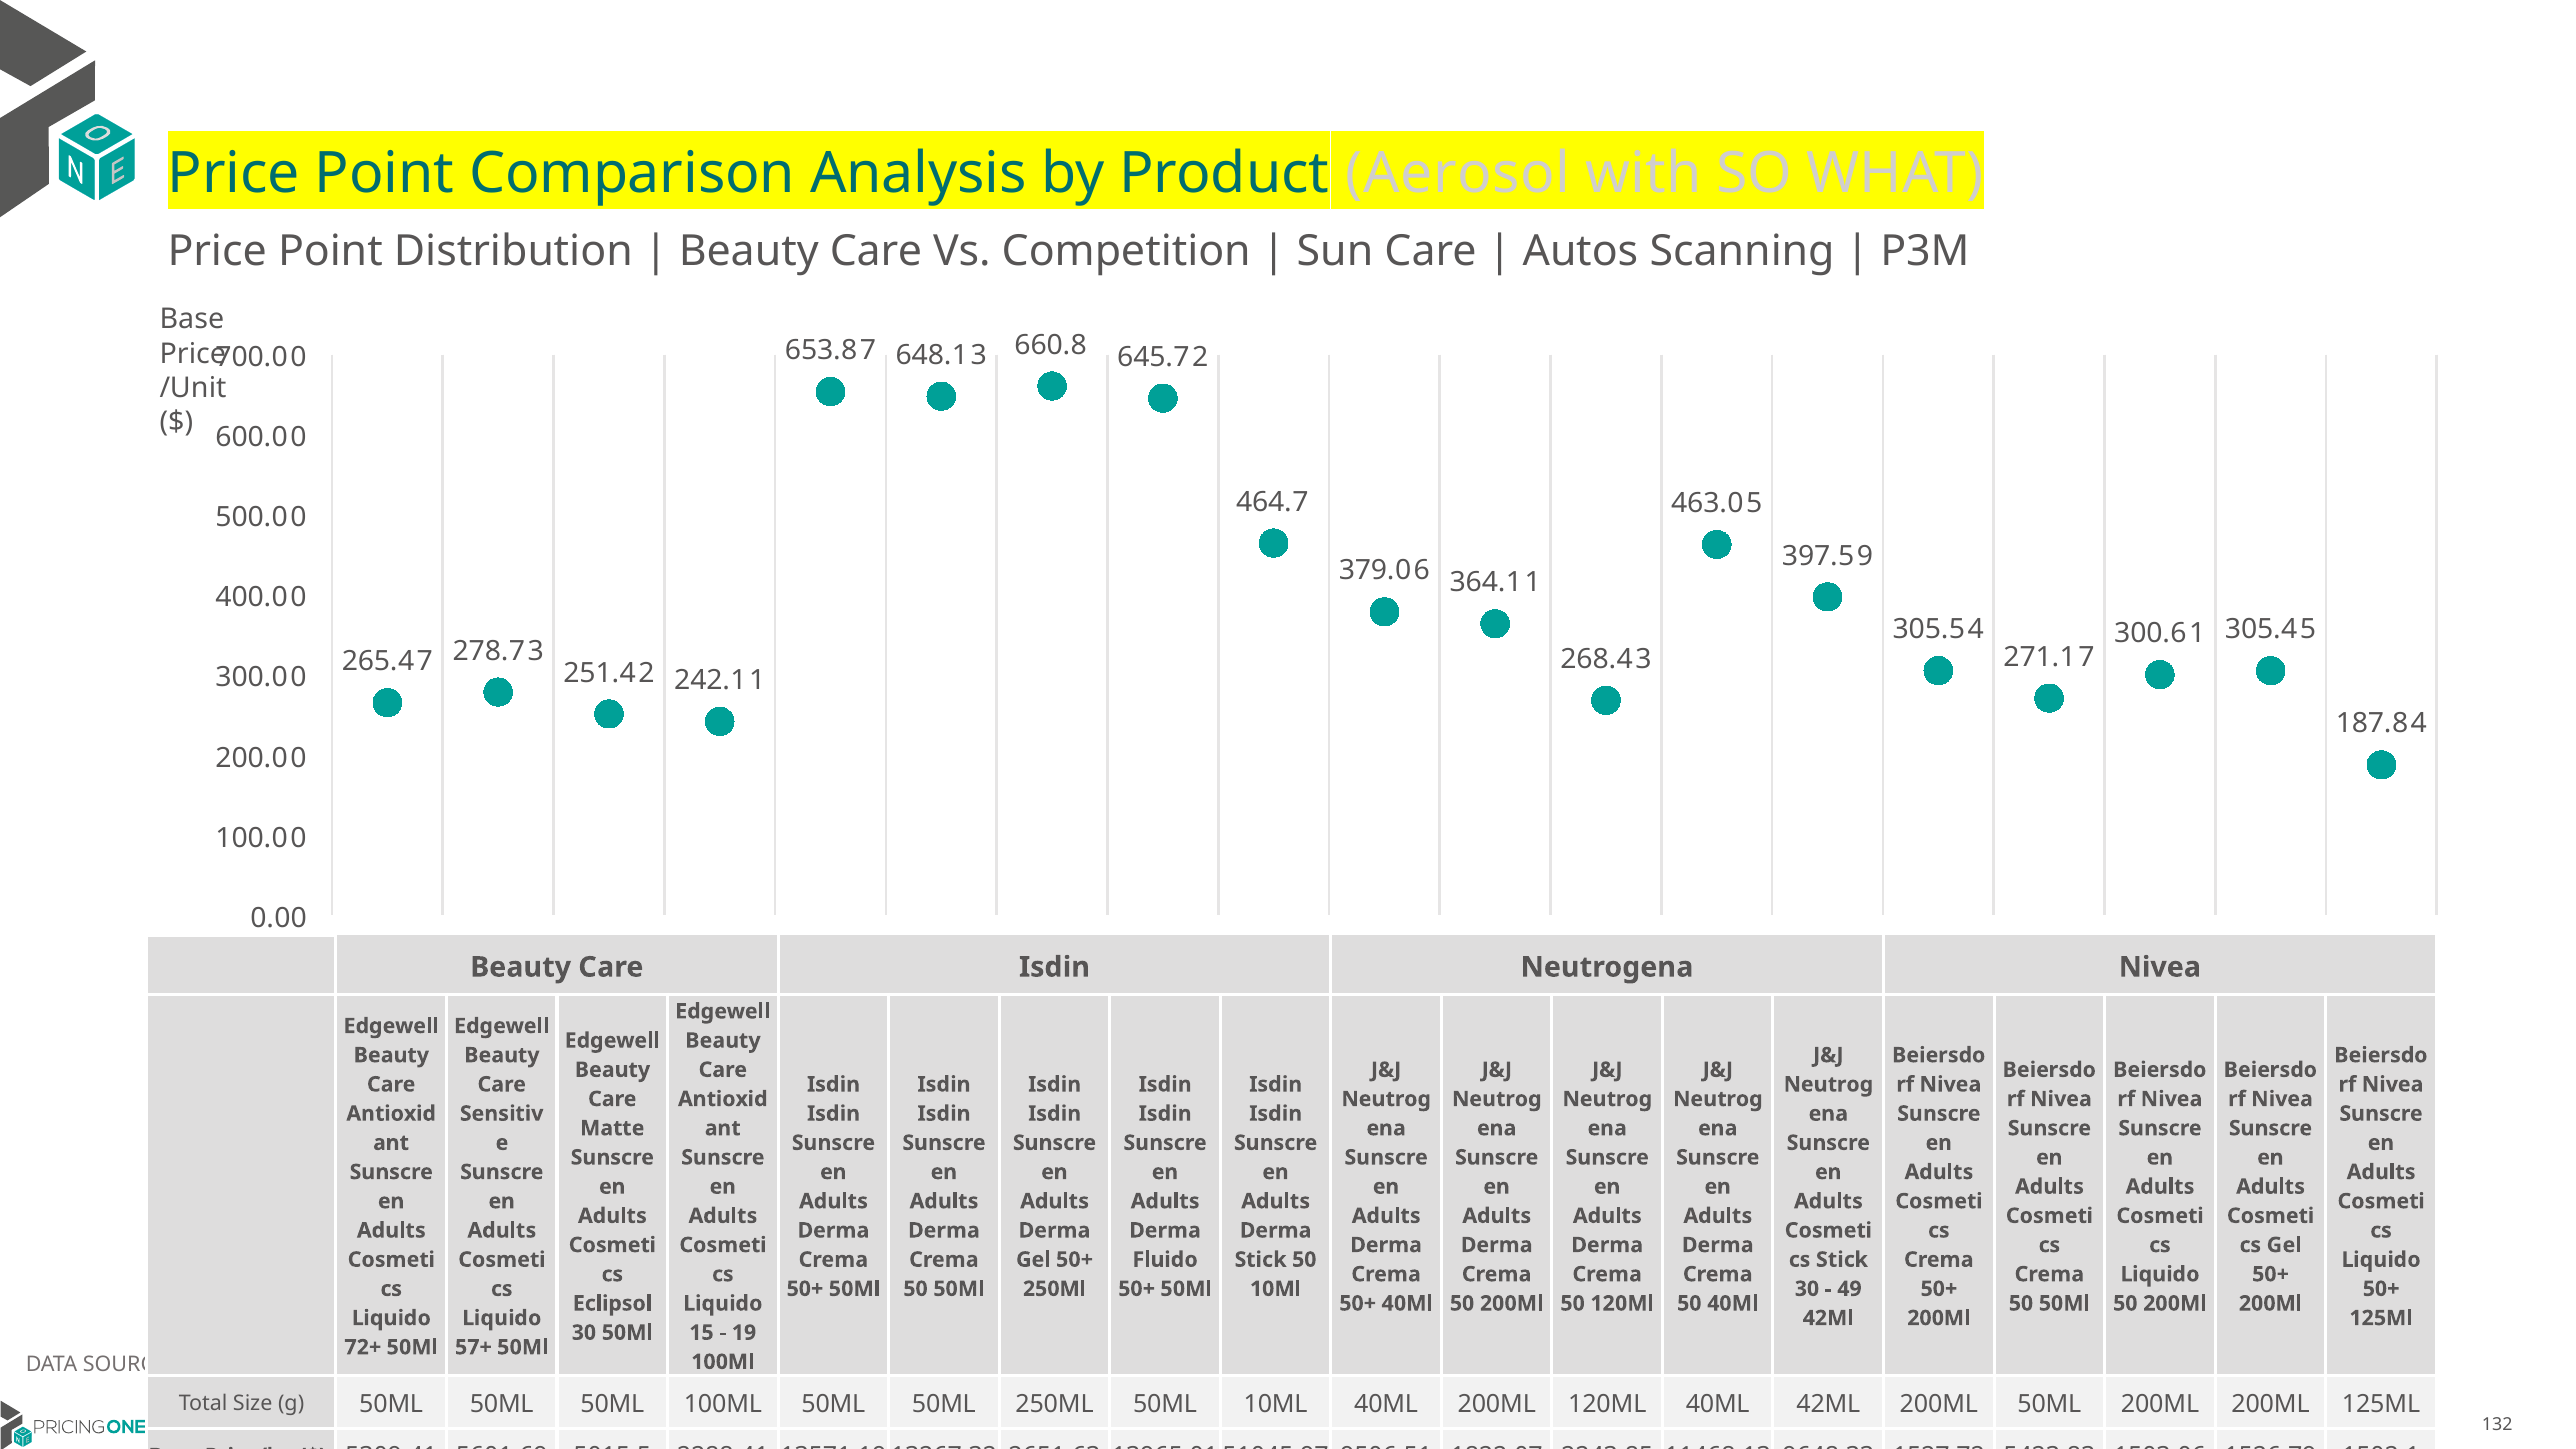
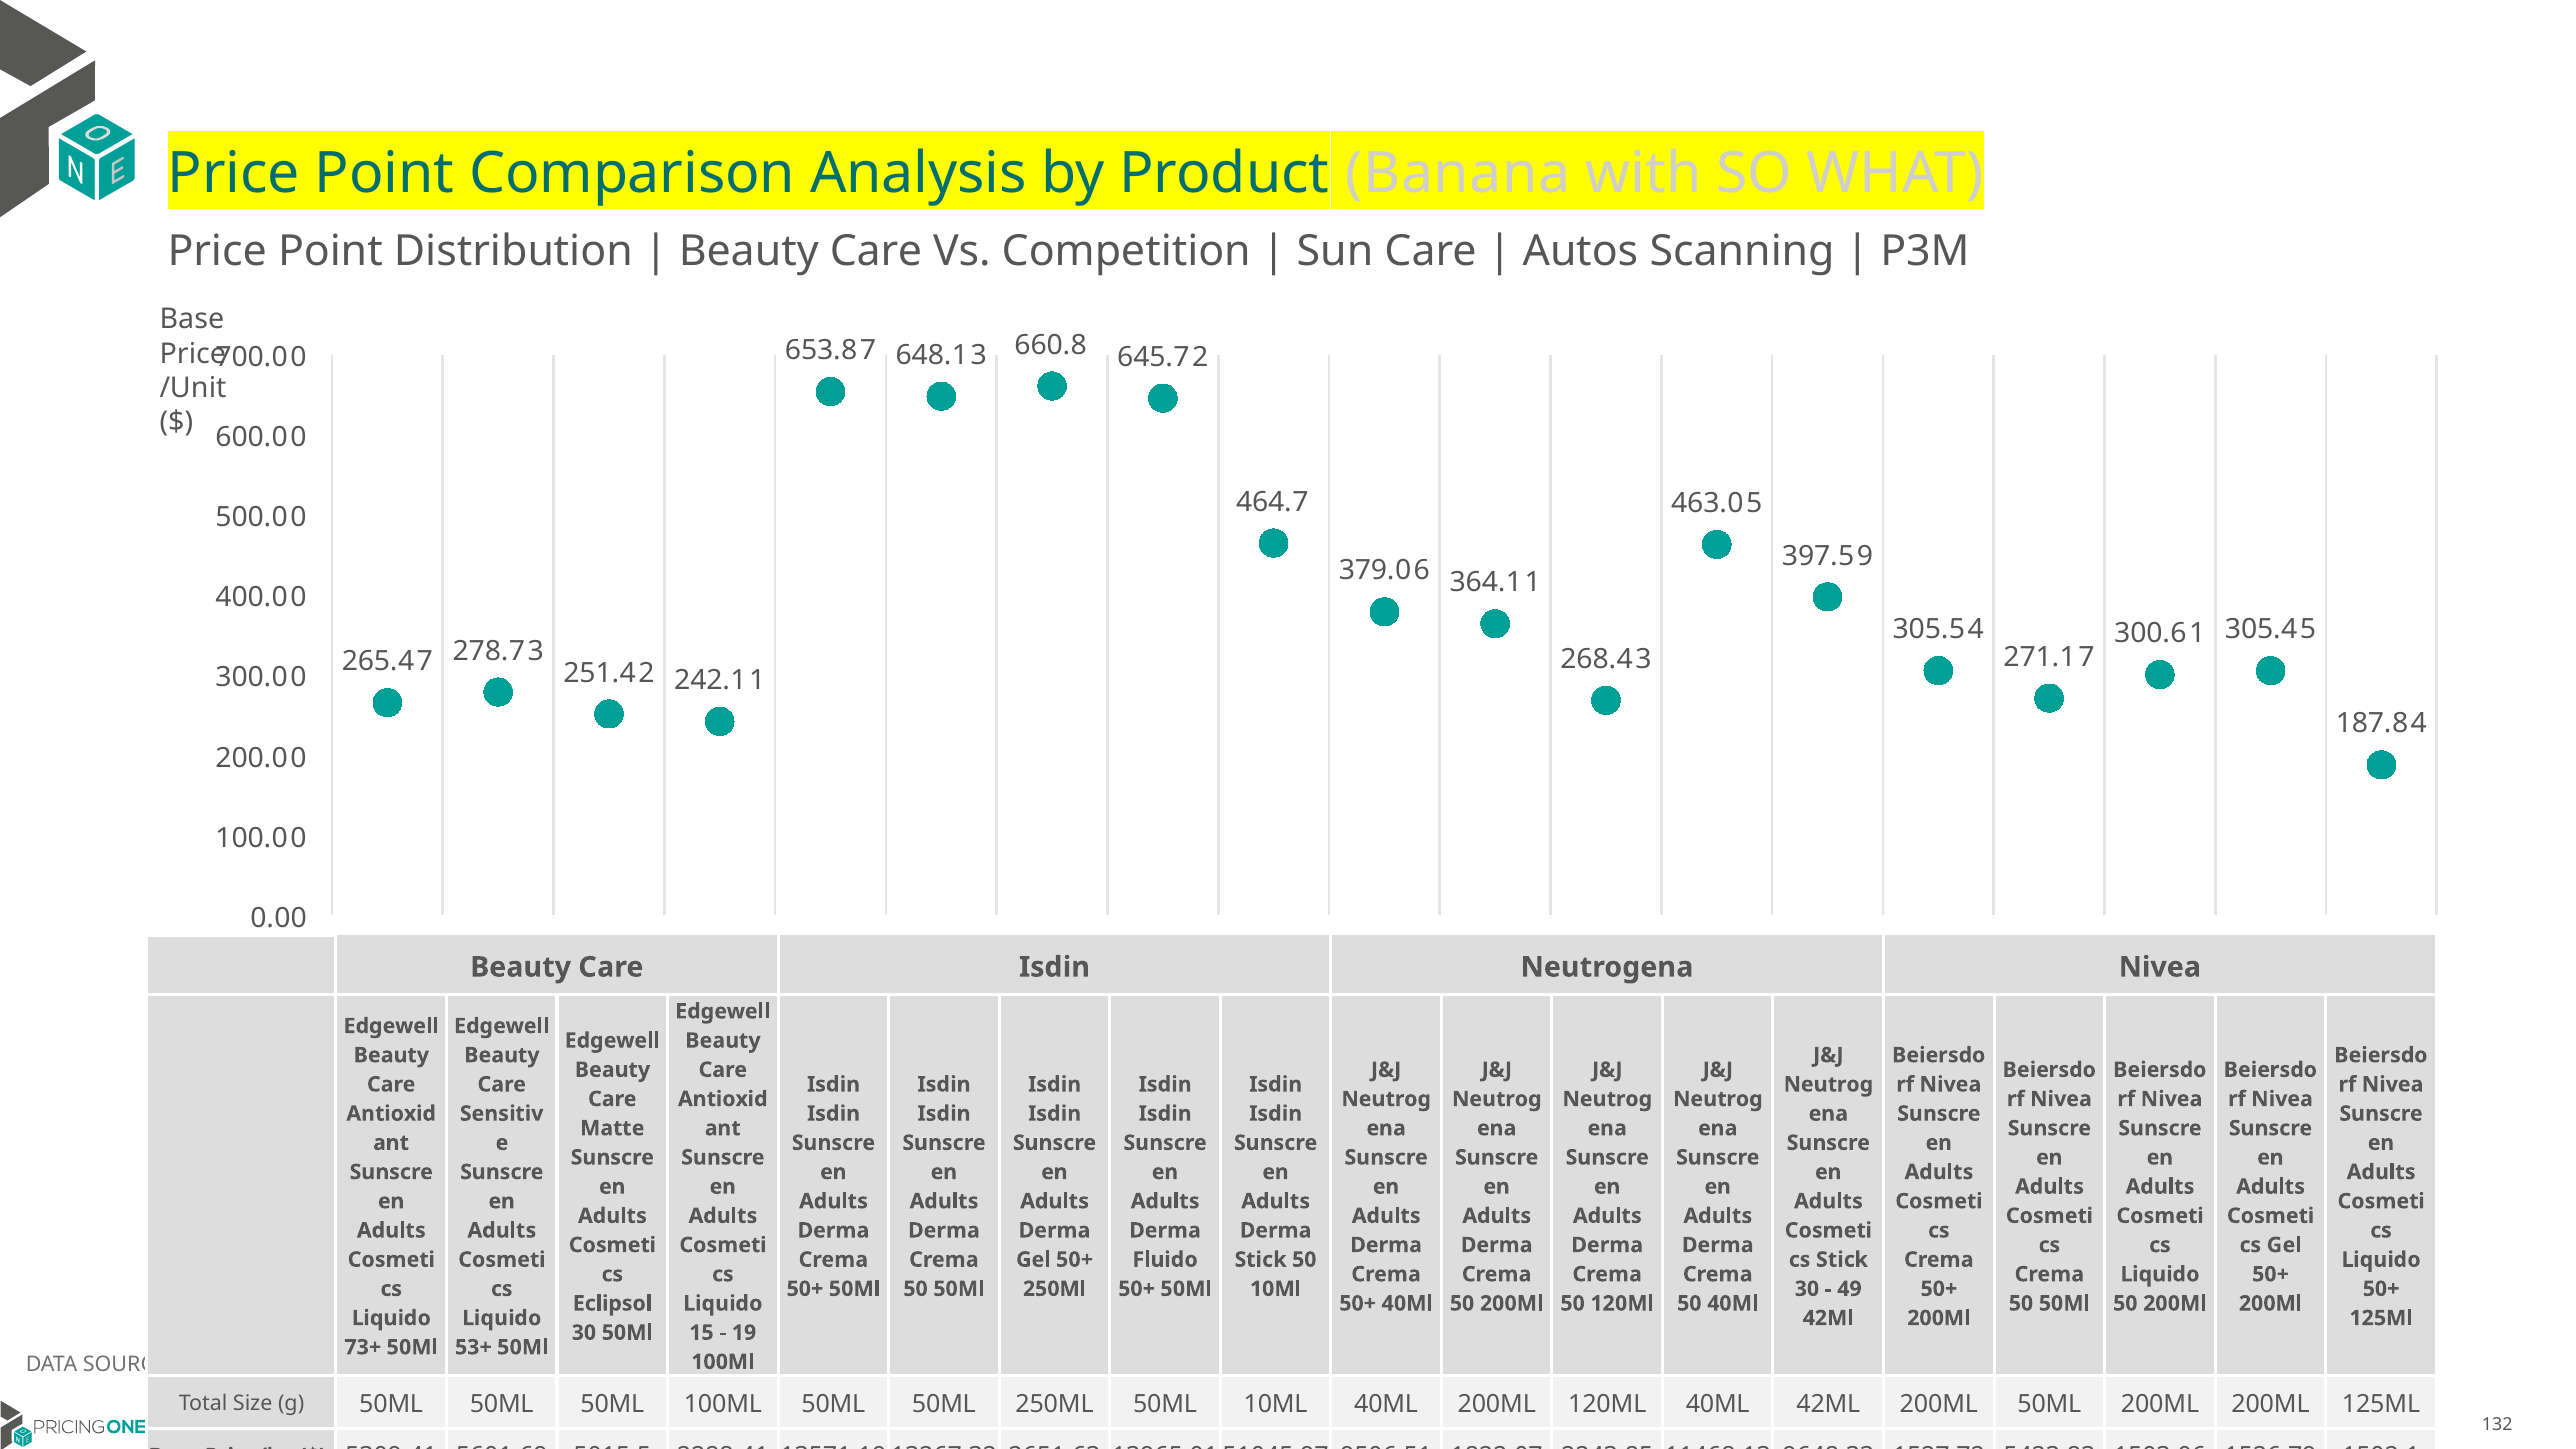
Aerosol: Aerosol -> Banana (1458, 173)
72+: 72+ -> 73+ (363, 1347)
57+: 57+ -> 53+ (473, 1347)
